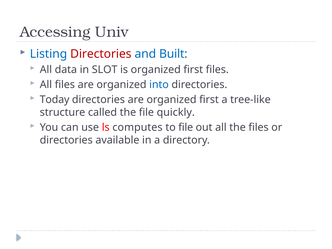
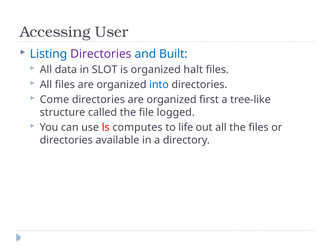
Univ: Univ -> User (112, 32)
Directories colour: red -> purple (101, 54)
is organized first: first -> halt (193, 70)
Today: Today -> Come (54, 100)
quickly: quickly -> logged (176, 112)
to file: file -> life (186, 127)
